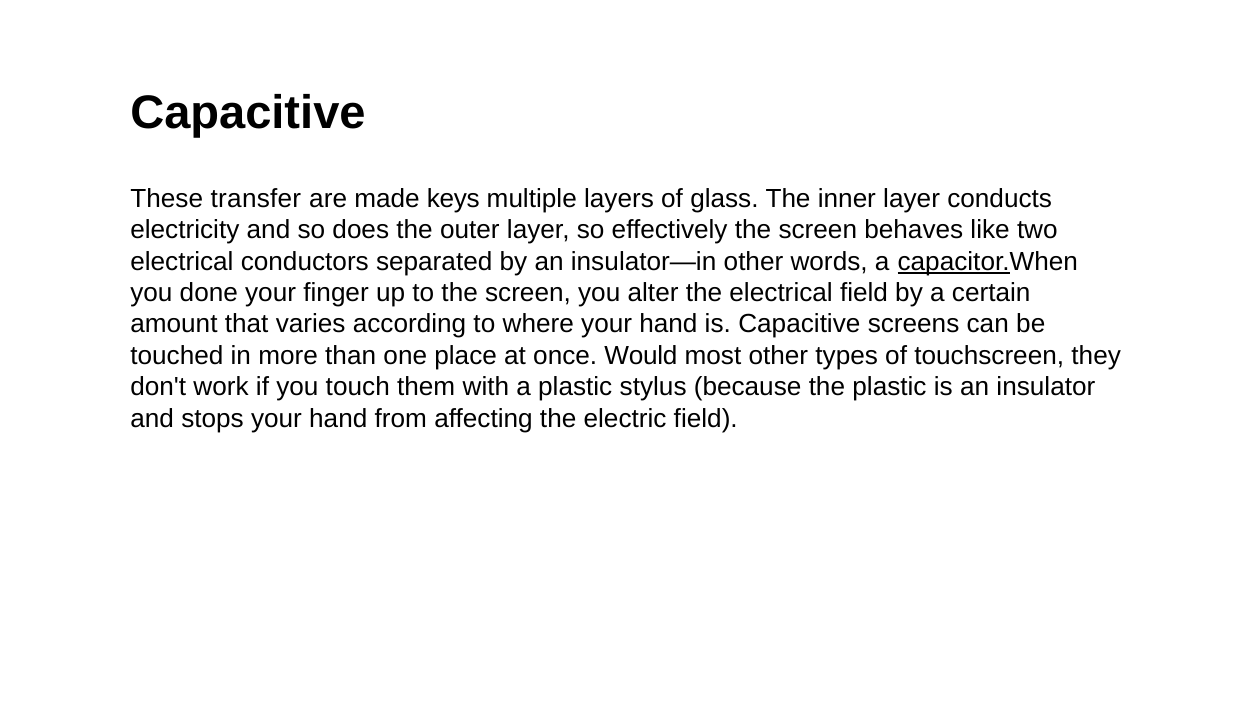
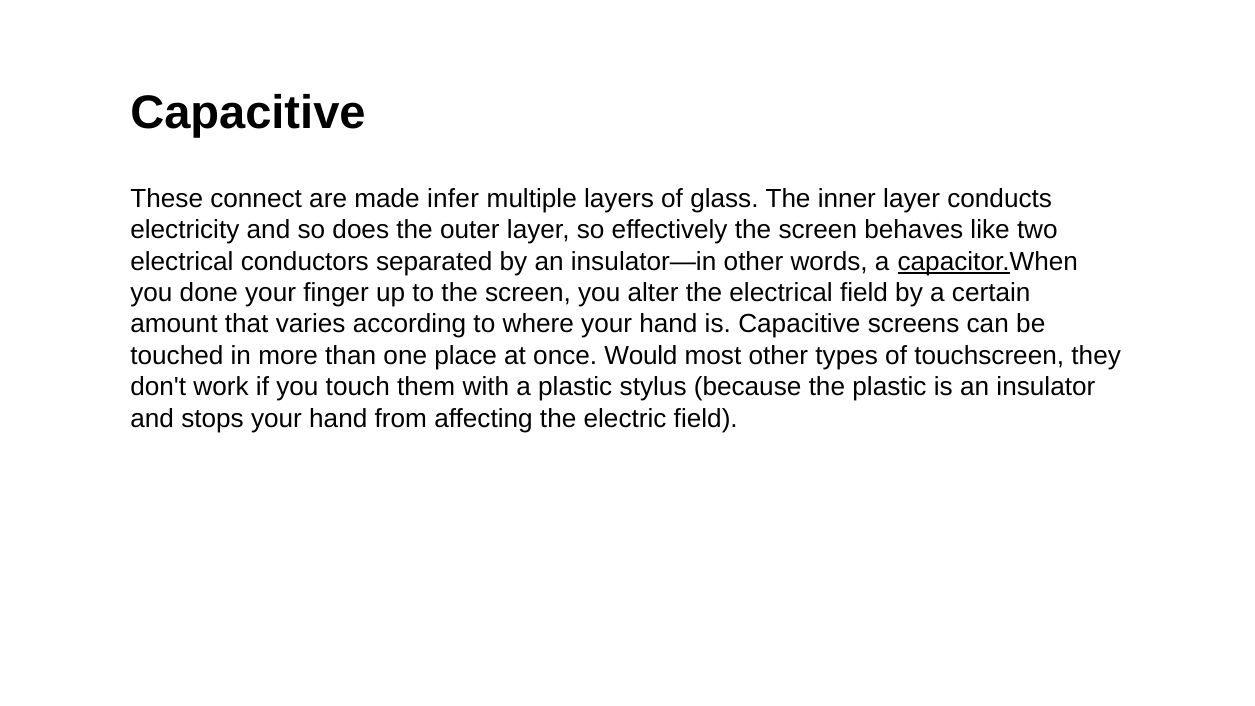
transfer: transfer -> connect (256, 199)
keys: keys -> infer (453, 199)
